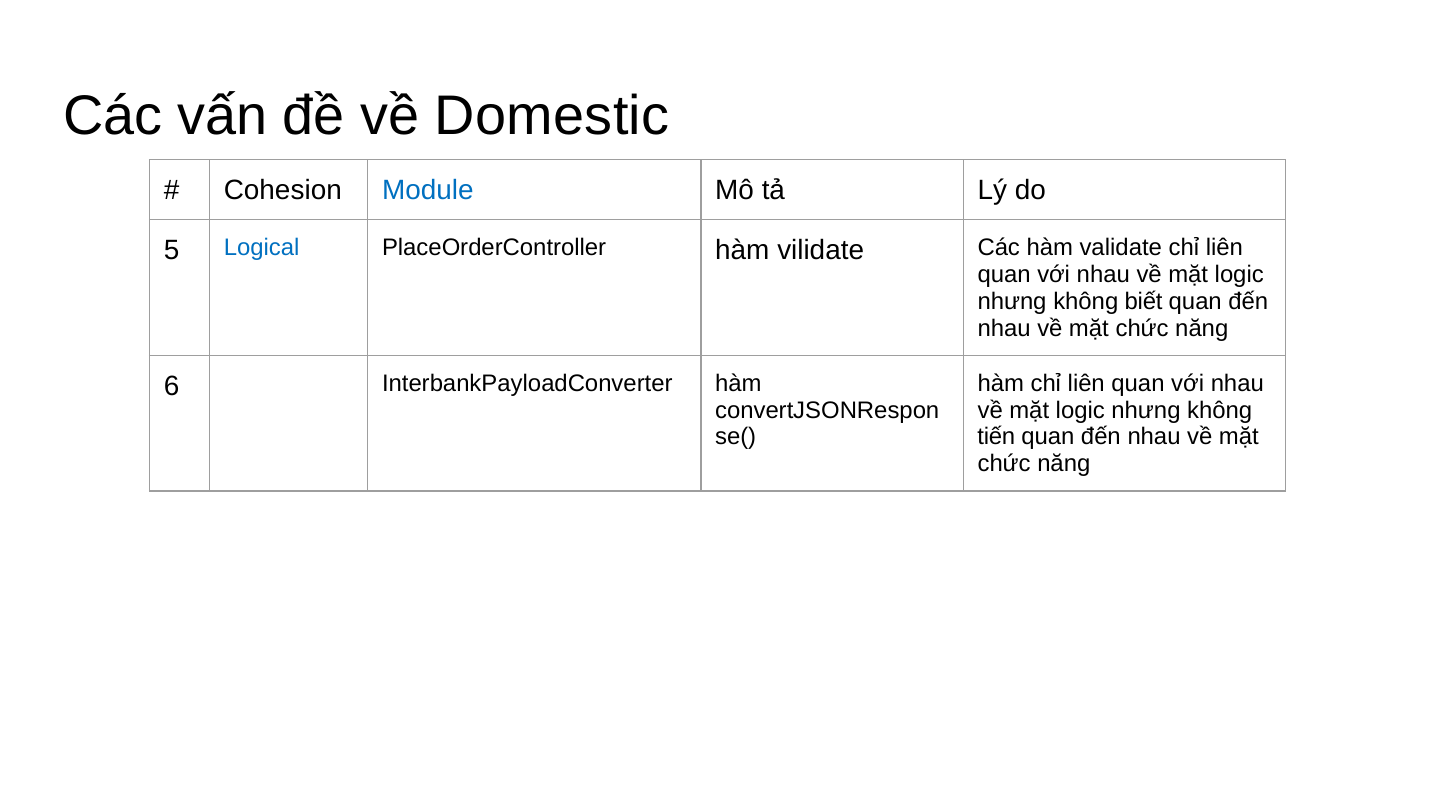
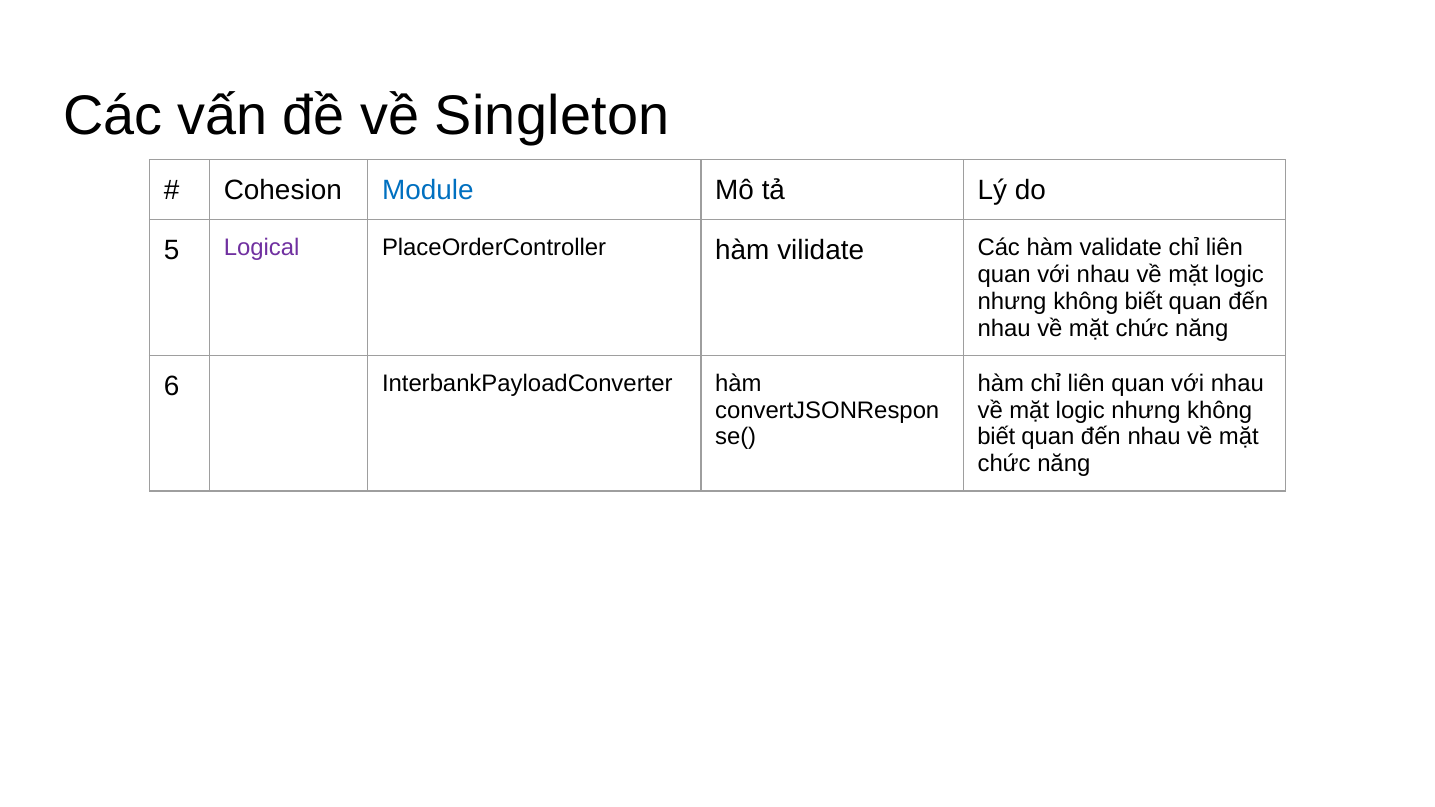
Domestic: Domestic -> Singleton (552, 116)
Logical colour: blue -> purple (262, 248)
tiến: tiến -> biết (996, 437)
